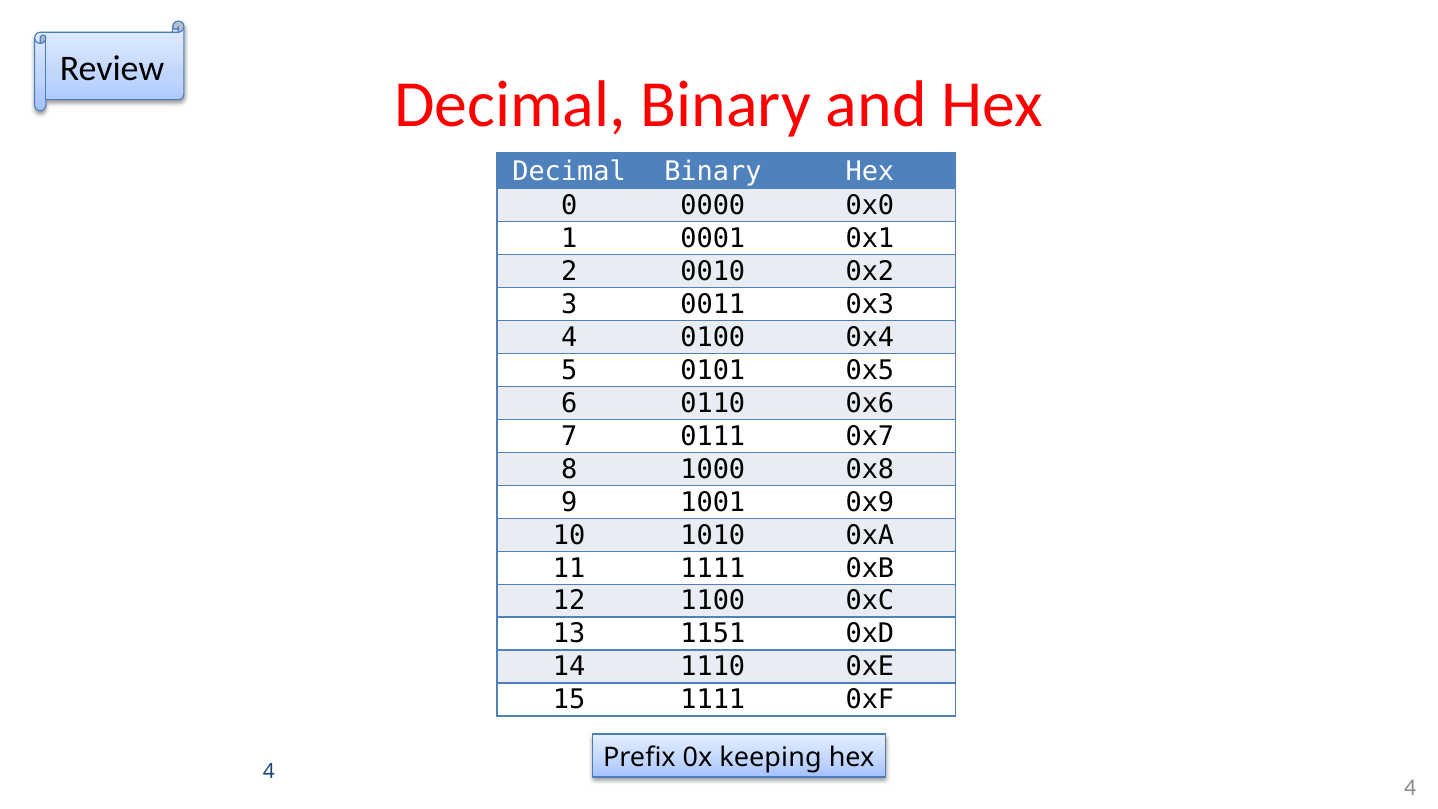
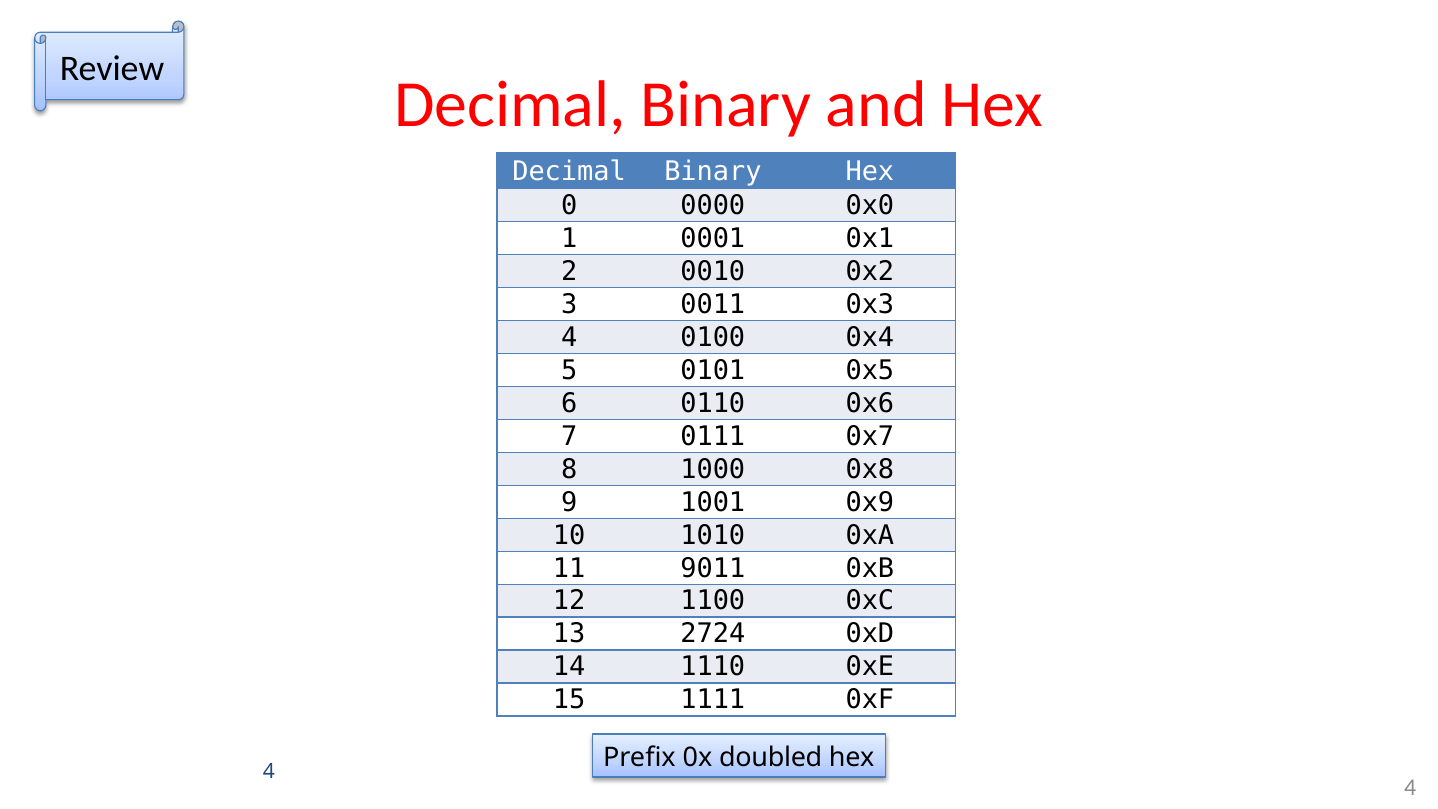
11 1111: 1111 -> 9011 (713, 568)
1151: 1151 -> 2724 (713, 634)
keeping: keeping -> doubled (771, 757)
